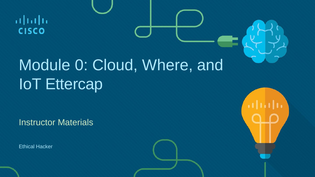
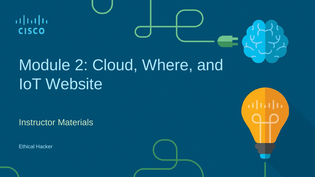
0: 0 -> 2 (81, 65)
Ettercap: Ettercap -> Website (74, 84)
